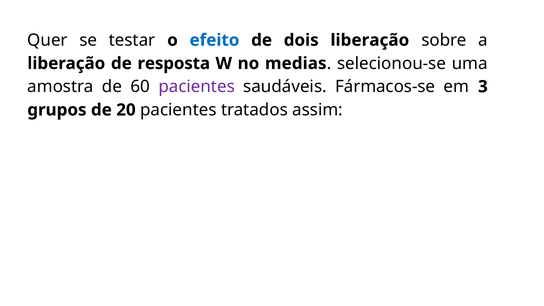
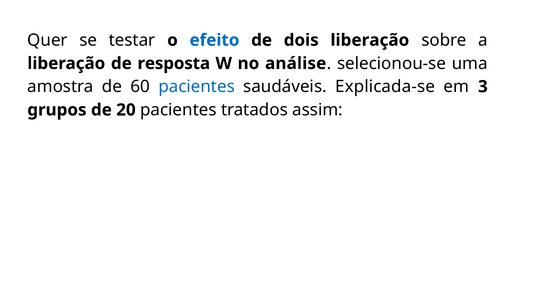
medias: medias -> análise (296, 63)
pacientes colour: purple -> blue (197, 87)
Fármacos-se: Fármacos-se -> Explicada-se (385, 87)
